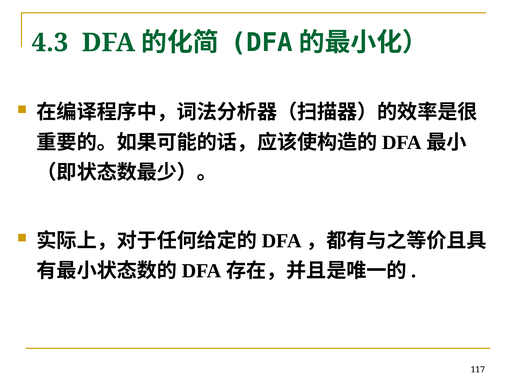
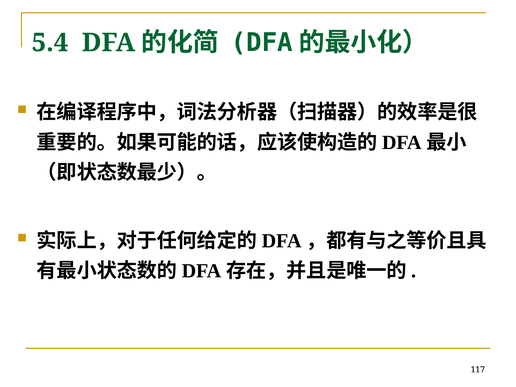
4.3: 4.3 -> 5.4 (50, 43)
